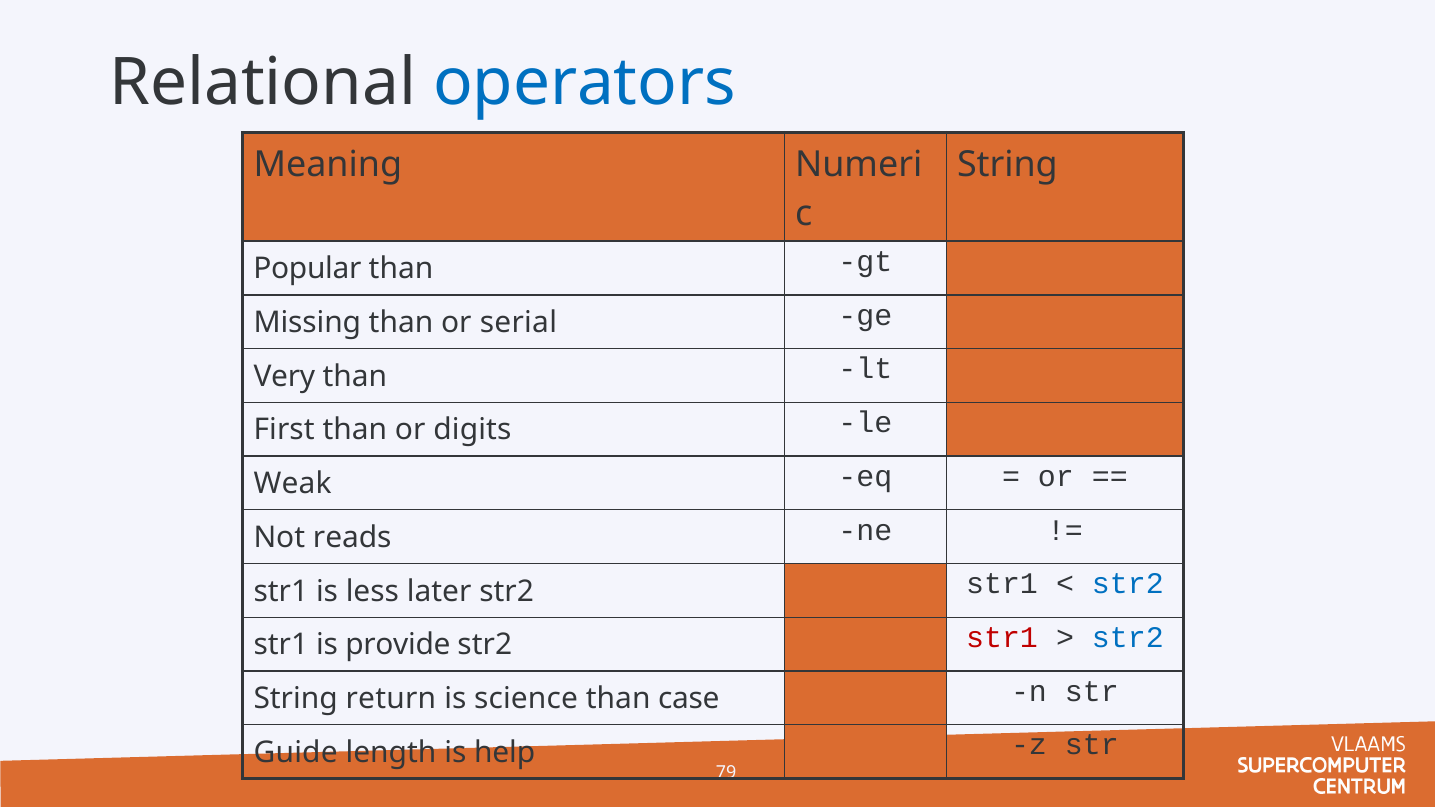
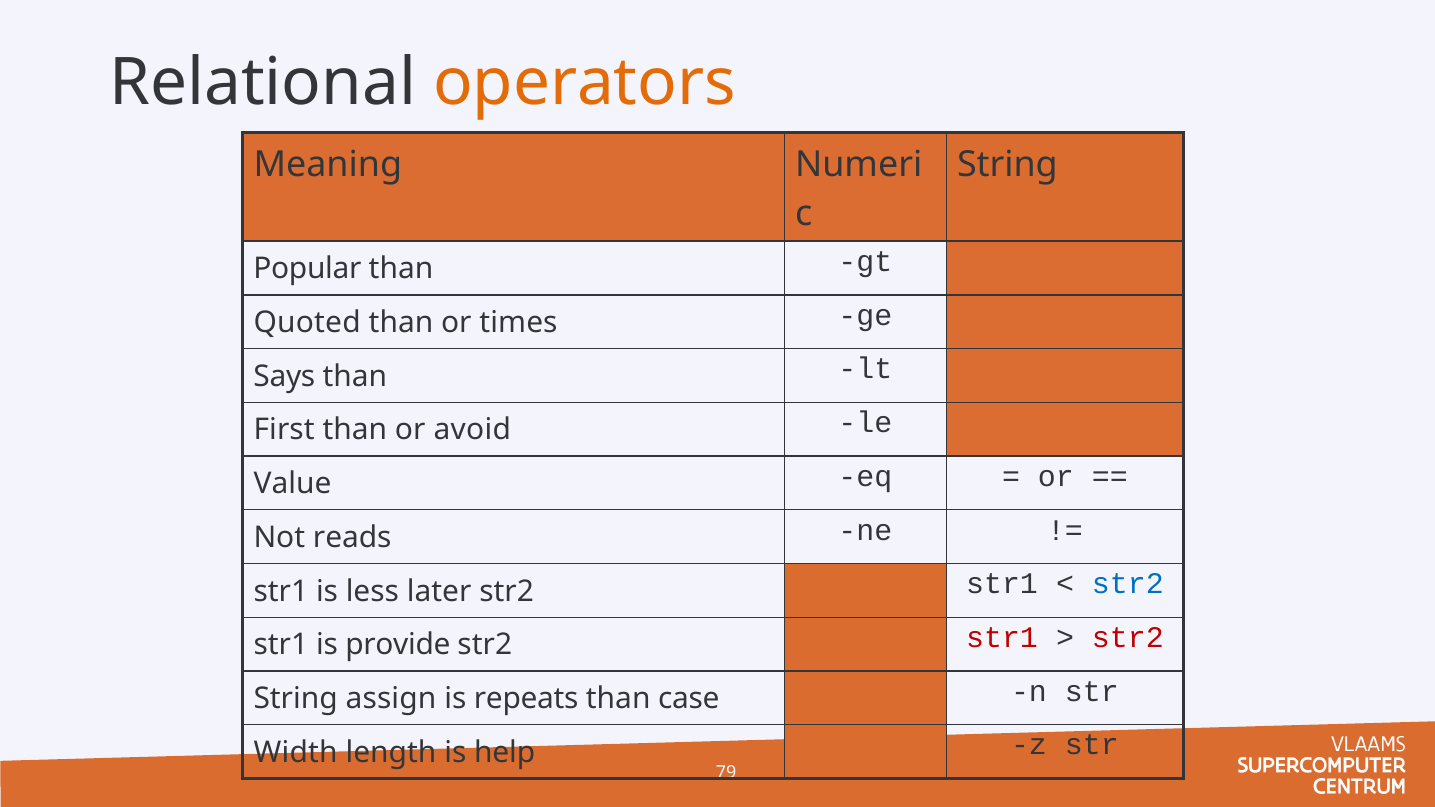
operators colour: blue -> orange (584, 82)
Missing: Missing -> Quoted (307, 323)
serial: serial -> times (519, 323)
Very: Very -> Says (284, 376)
digits: digits -> avoid (472, 430)
Weak: Weak -> Value (293, 484)
str2 colour: blue -> red (1128, 638)
return: return -> assign (391, 699)
science: science -> repeats (526, 699)
Guide: Guide -> Width (296, 752)
